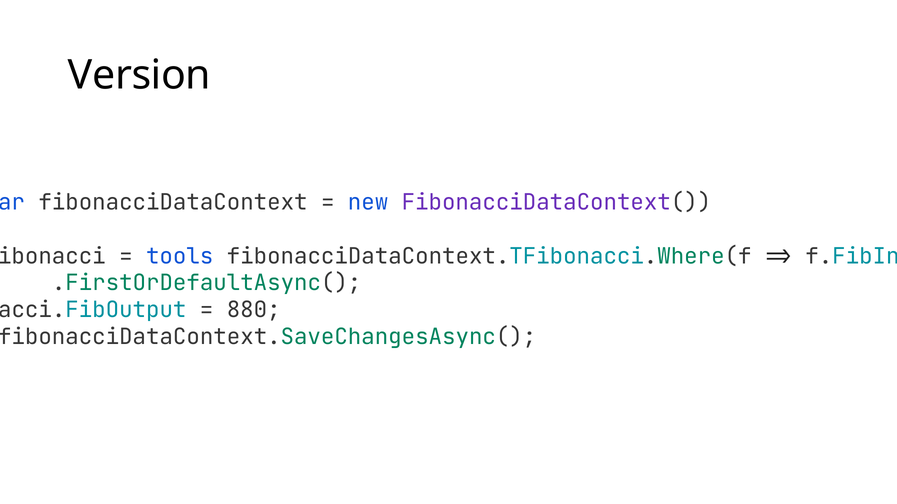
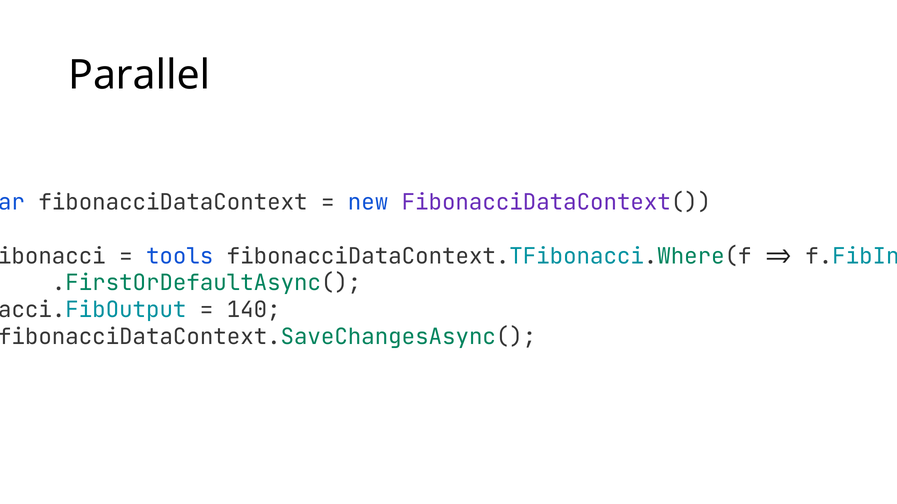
Version: Version -> Parallel (139, 75)
880: 880 -> 140 (254, 310)
